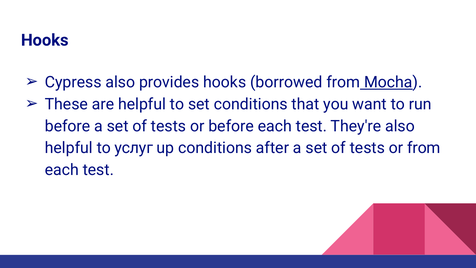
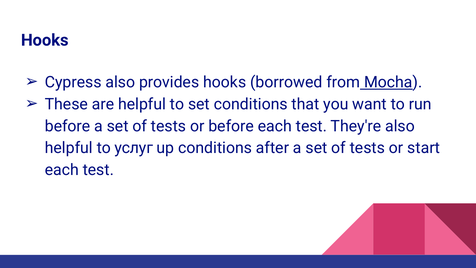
or from: from -> start (424, 148)
